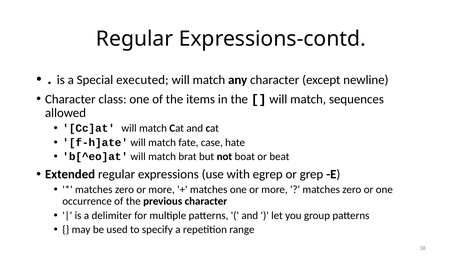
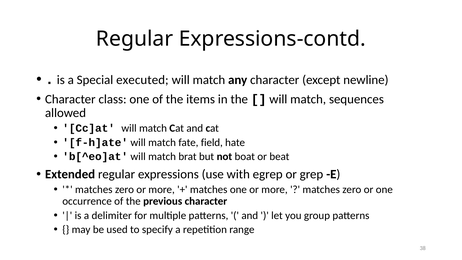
case: case -> field (212, 142)
